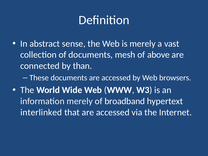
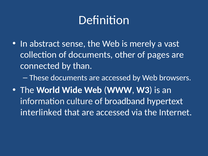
mesh: mesh -> other (125, 55)
above: above -> pages (158, 55)
information merely: merely -> culture (80, 101)
